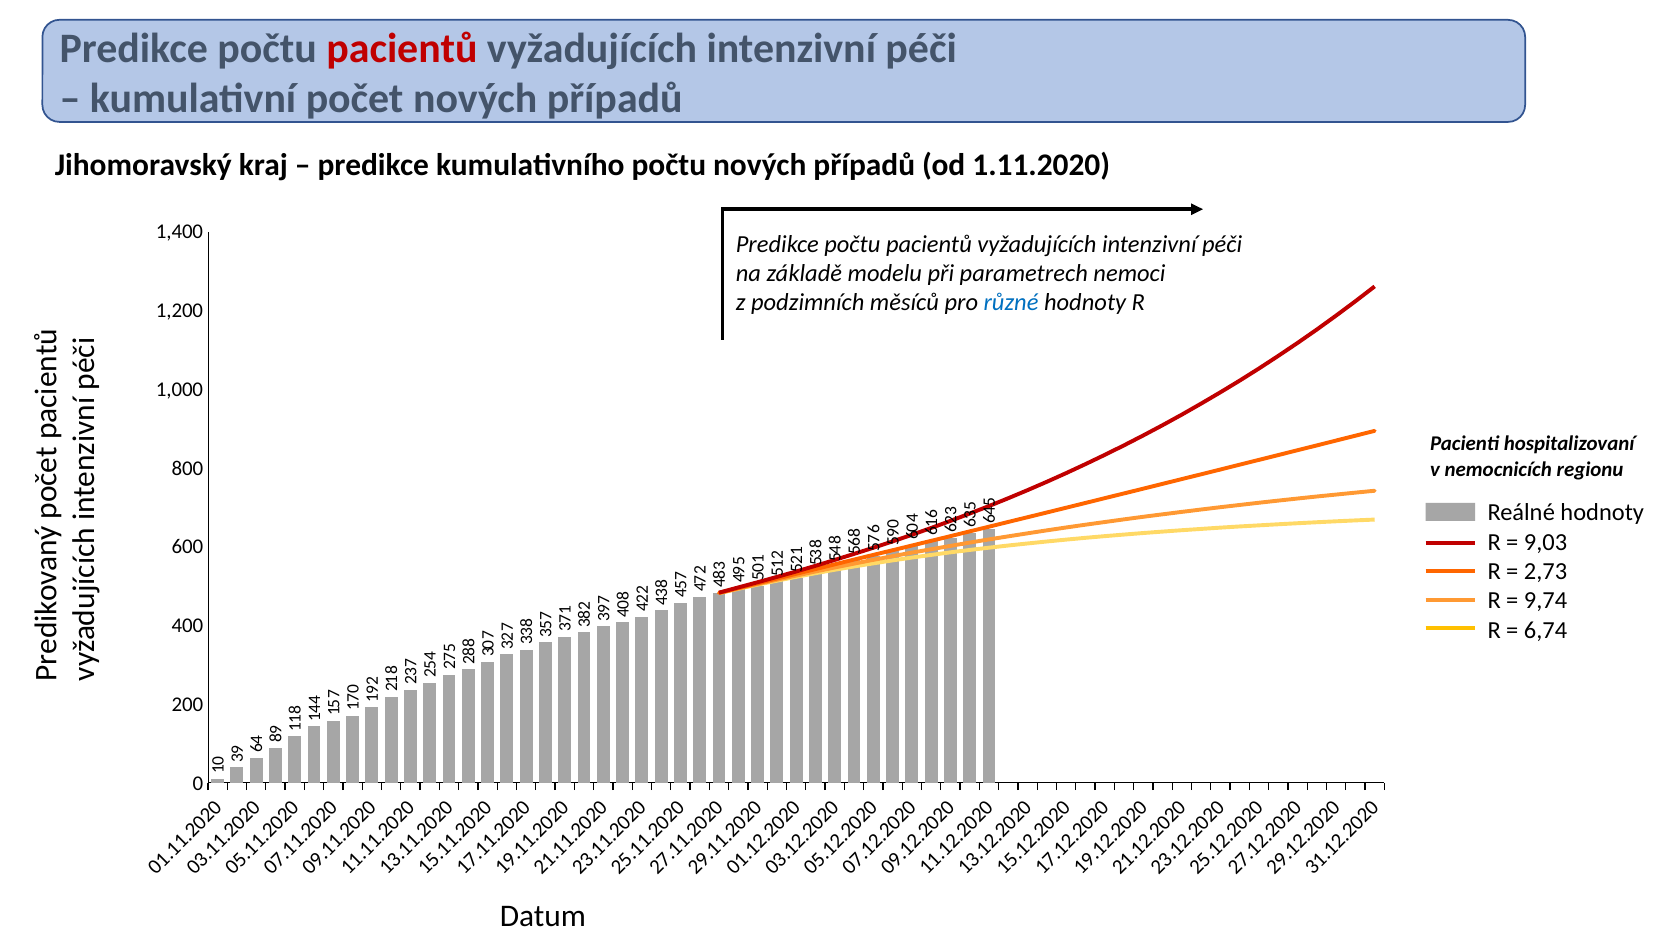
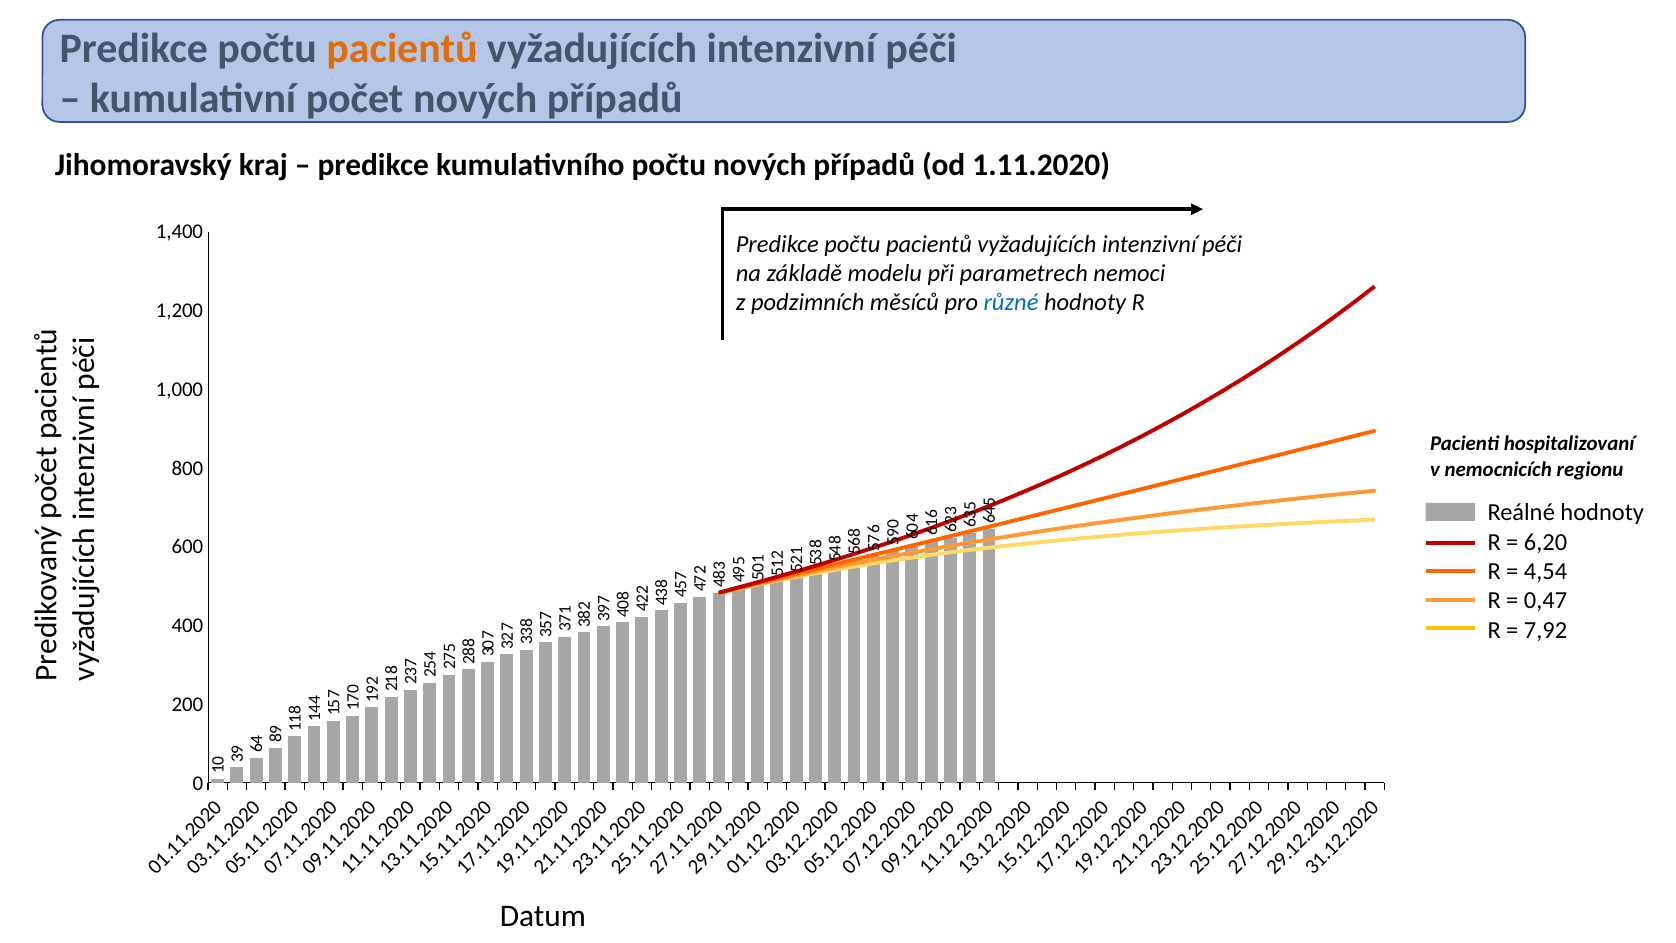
pacientů colour: red -> orange (402, 49)
9,03: 9,03 -> 6,20 (1546, 542)
2,73: 2,73 -> 4,54 (1546, 571)
9,74: 9,74 -> 0,47 (1546, 601)
6,74: 6,74 -> 7,92 (1546, 630)
